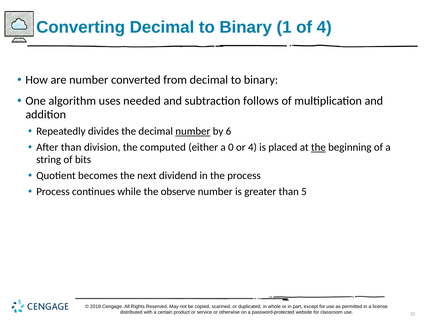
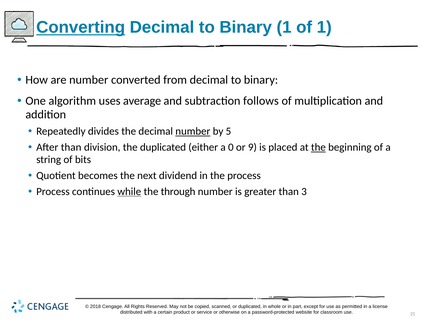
Converting underline: none -> present (81, 27)
of 4: 4 -> 1 (324, 27)
needed: needed -> average (142, 101)
6: 6 -> 5 (228, 131)
the computed: computed -> duplicated (163, 147)
or 4: 4 -> 9 (252, 147)
while underline: none -> present (129, 192)
observe: observe -> through (178, 192)
5: 5 -> 3 (304, 192)
